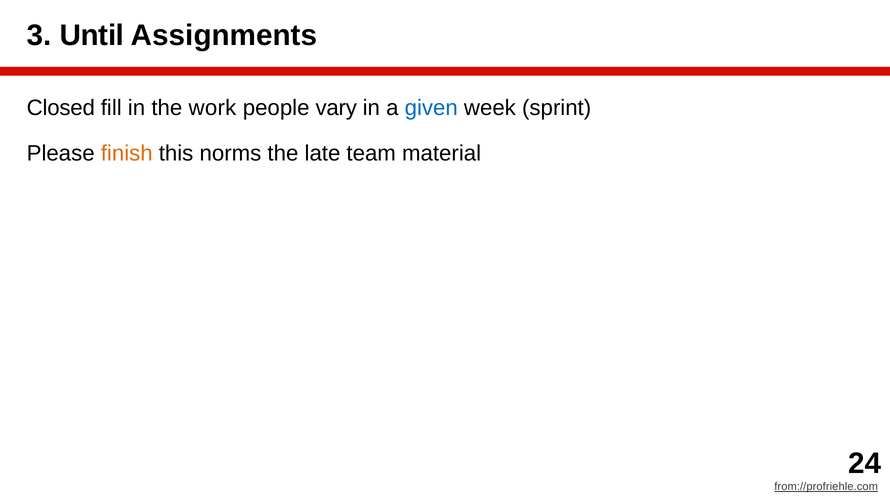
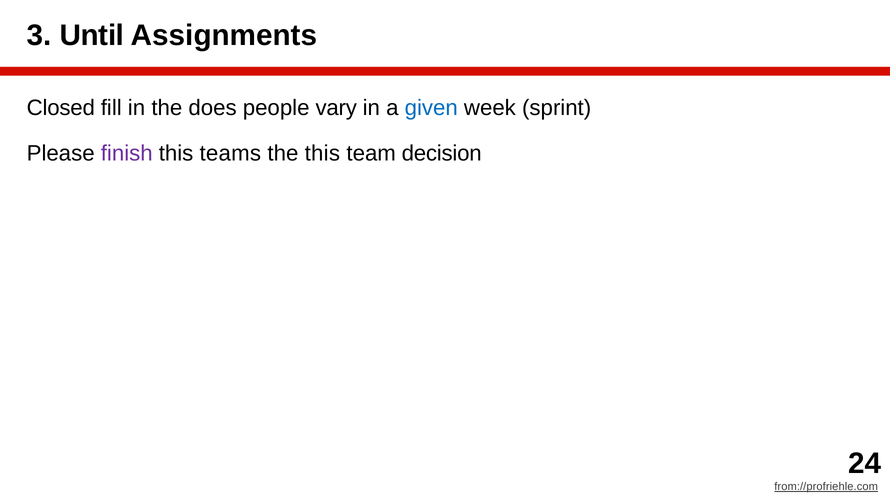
work: work -> does (213, 108)
finish colour: orange -> purple (127, 153)
norms: norms -> teams (230, 153)
the late: late -> this (322, 153)
material: material -> decision (442, 153)
